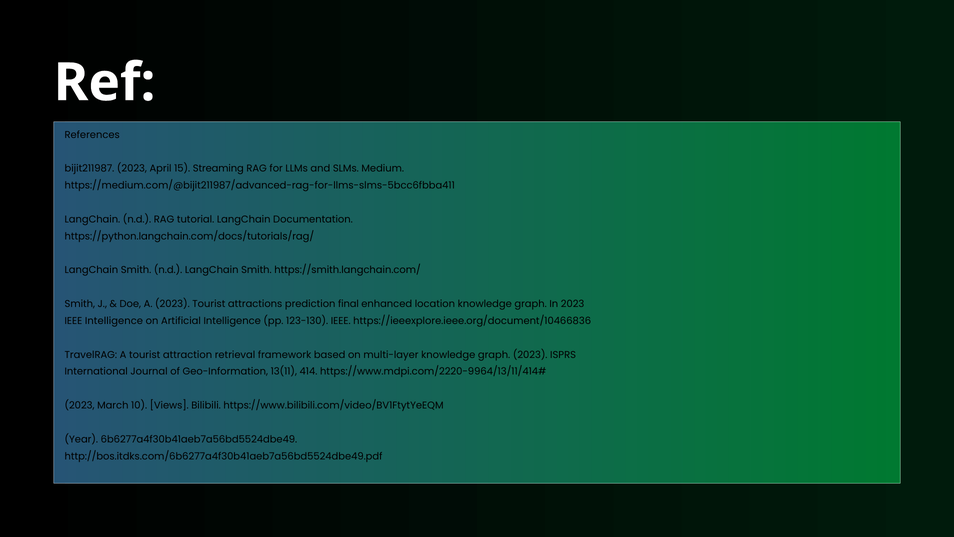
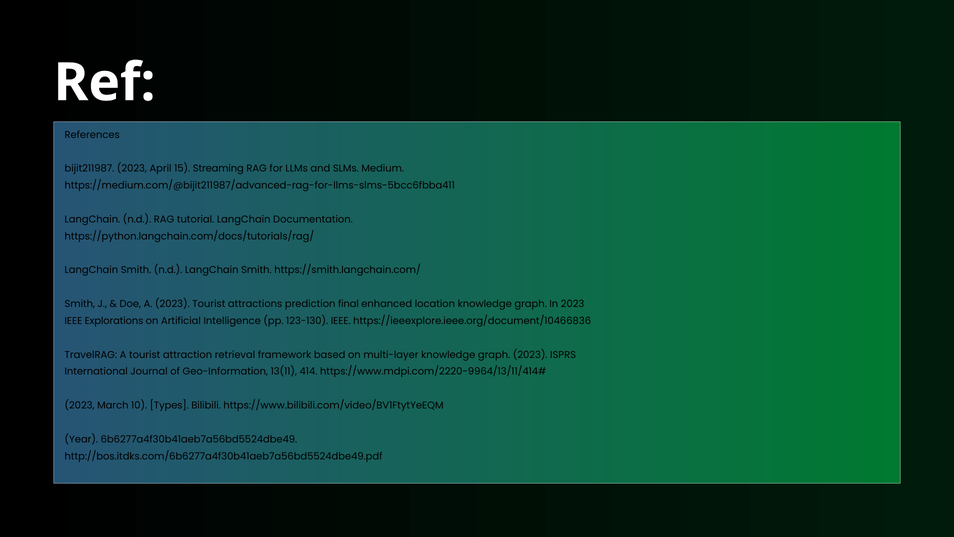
IEEE Intelligence: Intelligence -> Explorations (114, 321)
Views: Views -> Types (169, 405)
